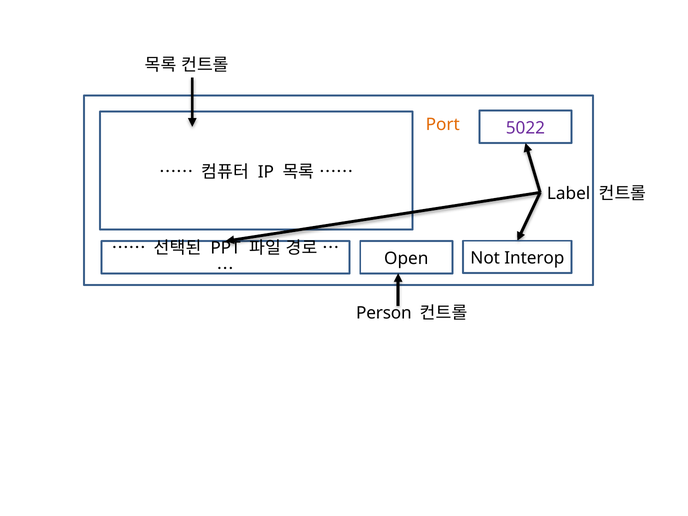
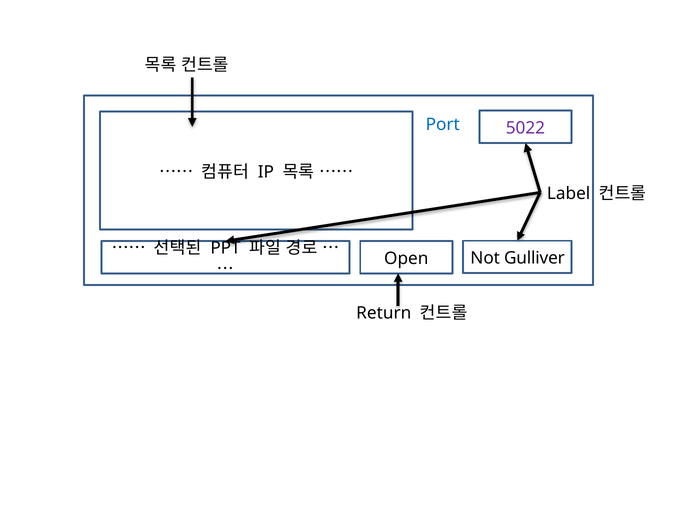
Port colour: orange -> blue (443, 125)
Interop: Interop -> Gulliver (534, 258)
Person: Person -> Return (384, 313)
